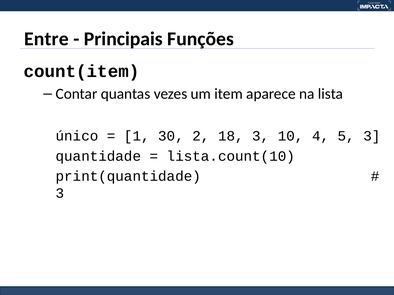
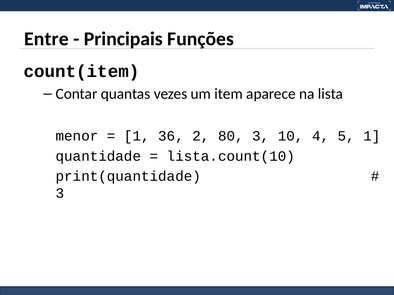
único: único -> menor (77, 136)
30: 30 -> 36 (171, 136)
18: 18 -> 80 (231, 136)
5 3: 3 -> 1 (372, 136)
